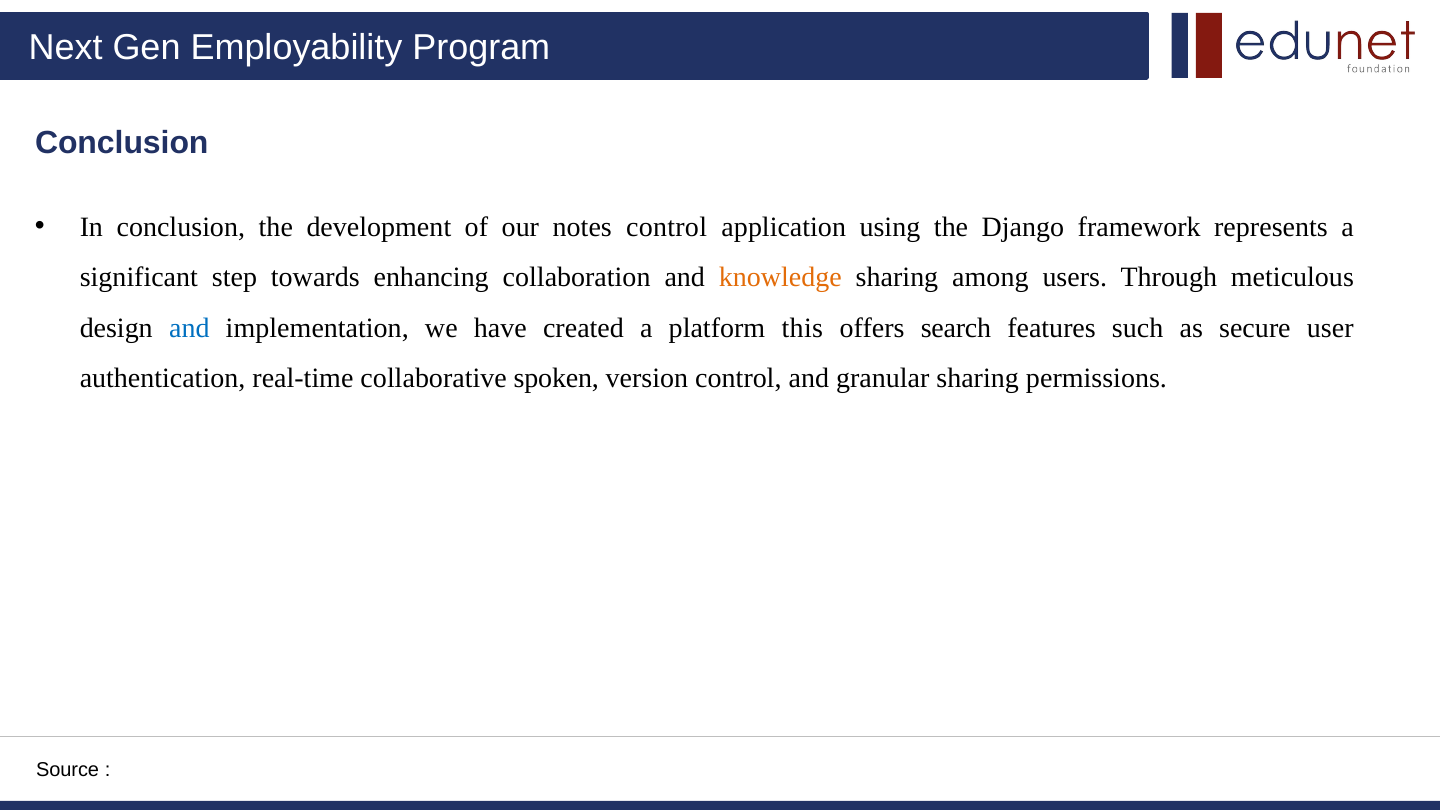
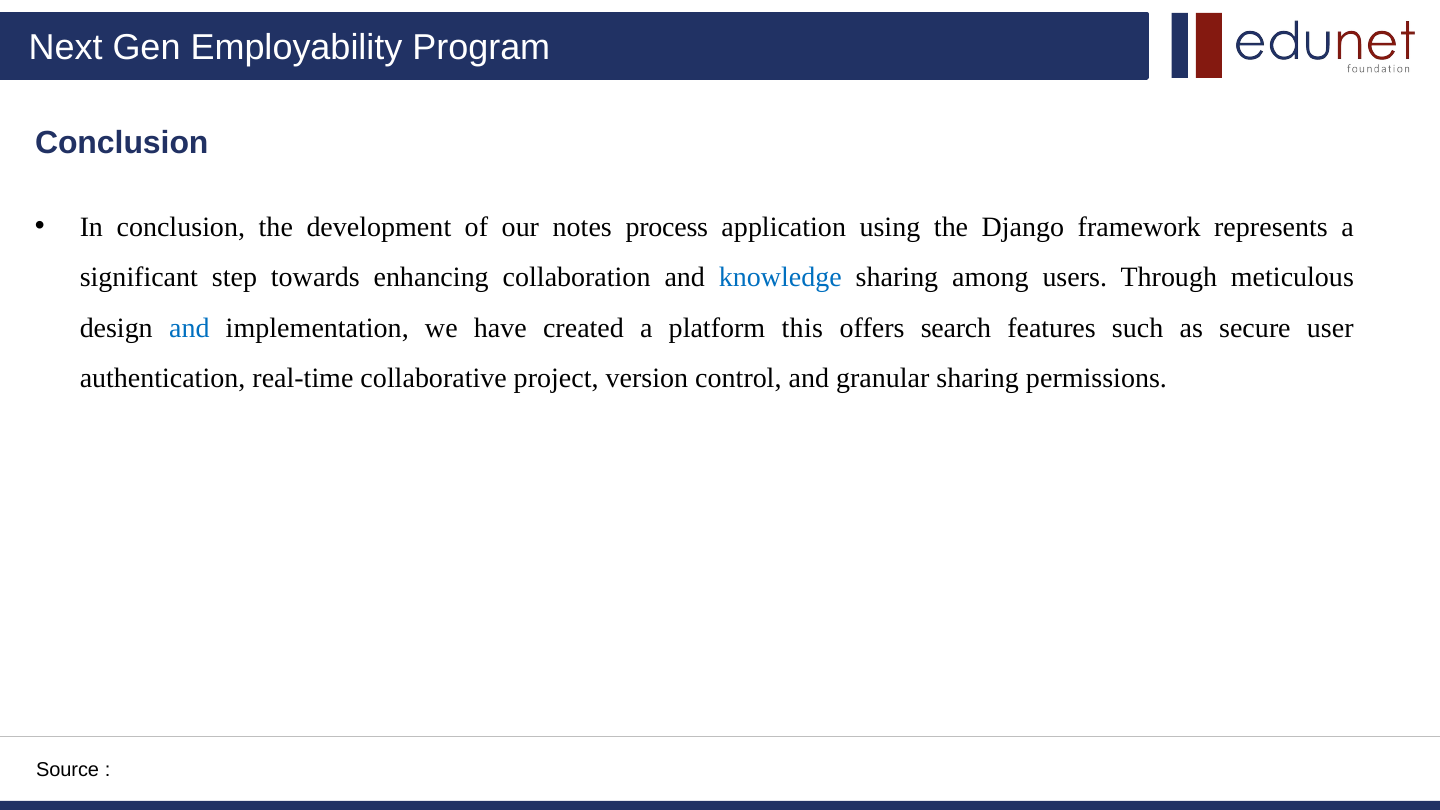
notes control: control -> process (667, 227)
knowledge colour: orange -> blue (780, 278)
spoken: spoken -> project (556, 378)
